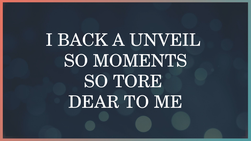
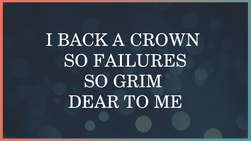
UNVEIL: UNVEIL -> CROWN (165, 40)
MOMENTS: MOMENTS -> FAILURES (140, 61)
TORE: TORE -> GRIM (138, 82)
